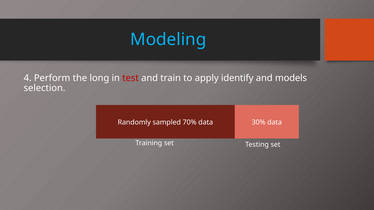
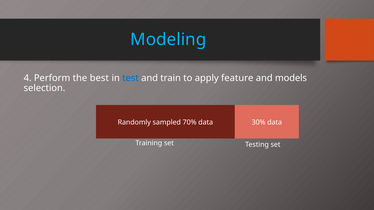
long: long -> best (99, 78)
test colour: red -> blue (131, 78)
identify: identify -> feature (237, 78)
